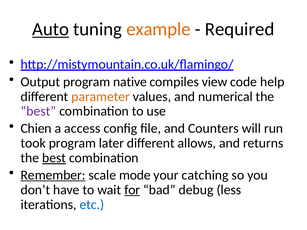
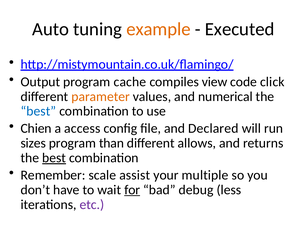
Auto underline: present -> none (51, 29)
Required: Required -> Executed (240, 29)
native: native -> cache (130, 82)
help: help -> click (272, 82)
best colour: purple -> blue (38, 111)
Counters: Counters -> Declared (213, 129)
took: took -> sizes (33, 143)
later: later -> than (112, 143)
Remember underline: present -> none (53, 175)
mode: mode -> assist (135, 175)
catching: catching -> multiple (205, 175)
etc colour: blue -> purple (92, 205)
